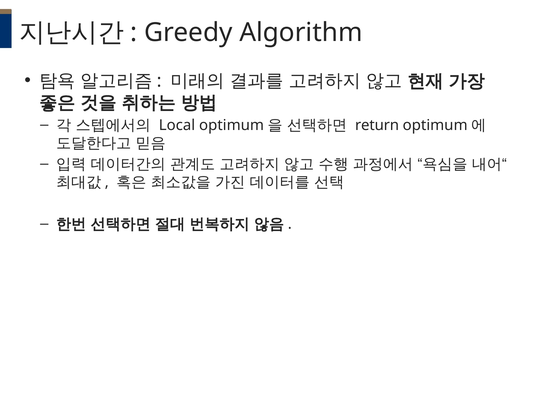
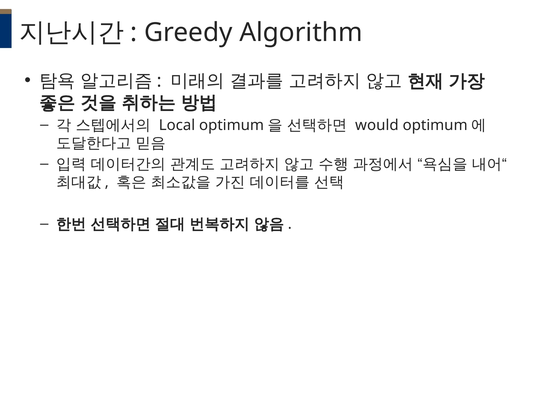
return: return -> would (377, 125)
